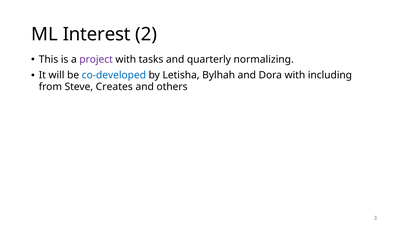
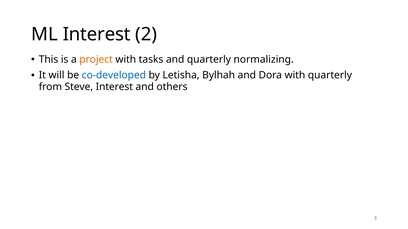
project colour: purple -> orange (96, 60)
with including: including -> quarterly (330, 75)
Steve Creates: Creates -> Interest (114, 87)
